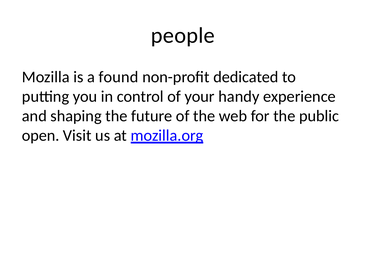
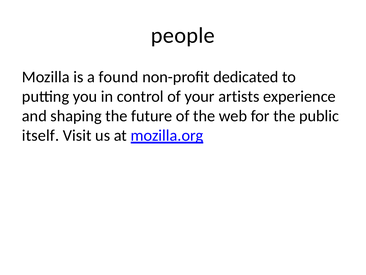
handy: handy -> artists (239, 96)
open: open -> itself (41, 135)
